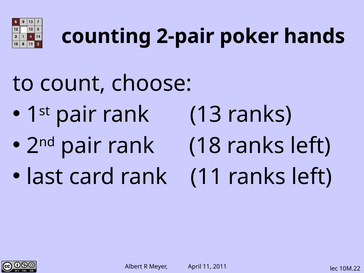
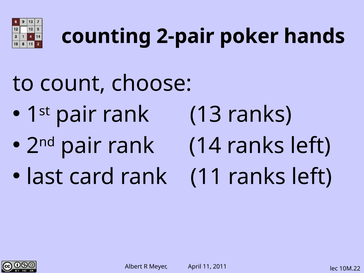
18: 18 -> 14 (205, 146)
